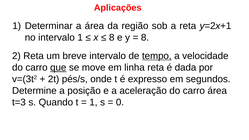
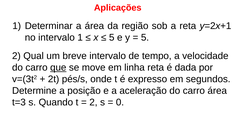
8: 8 -> 5 (112, 37)
8: 8 -> 5 (145, 37)
2 Reta: Reta -> Qual (34, 56)
tempo underline: present -> none (157, 56)
1: 1 -> 2 (93, 102)
